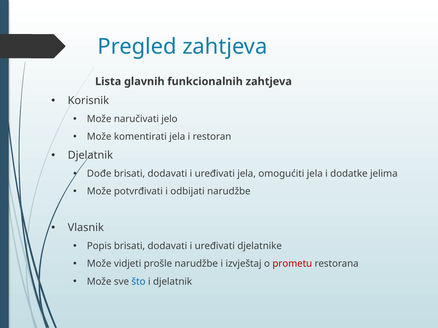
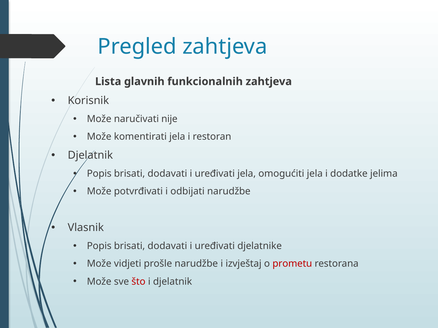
jelo: jelo -> nije (169, 119)
Dođe: Dođe -> Popis (99, 174)
što colour: blue -> red (139, 282)
